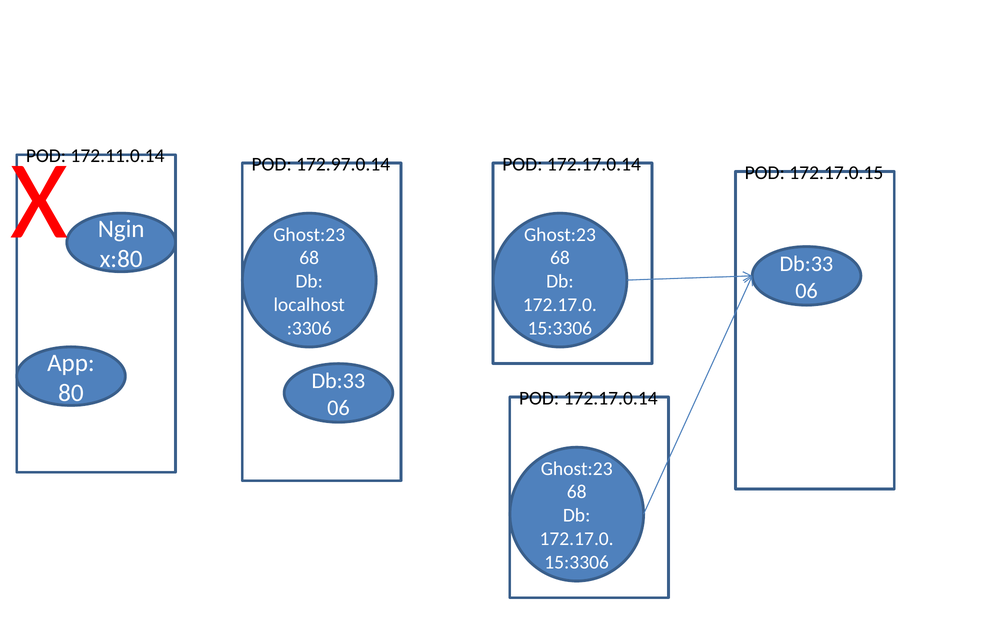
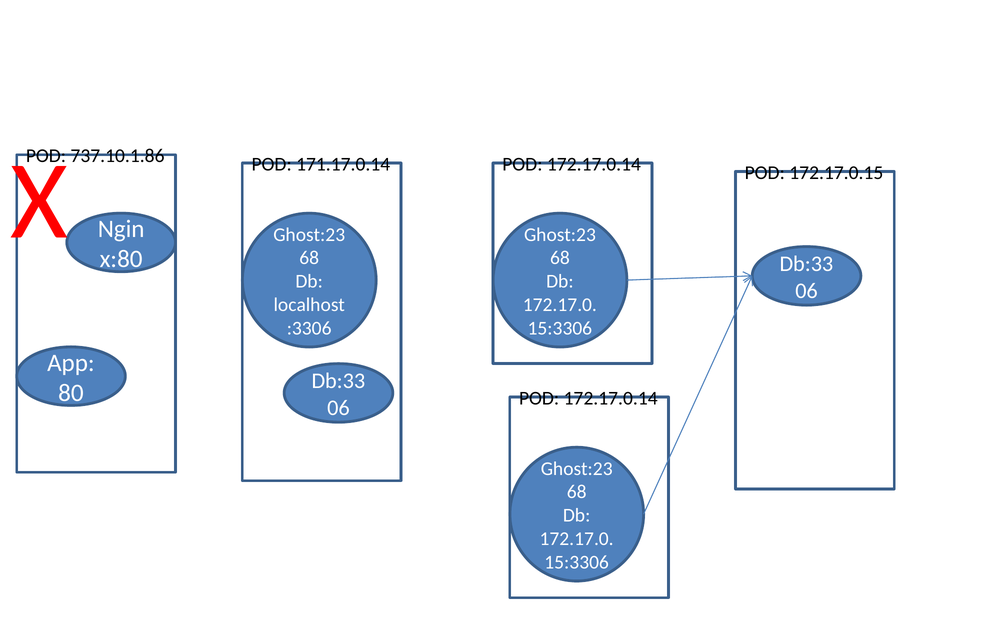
172.11.0.14: 172.11.0.14 -> 737.10.1.86 (118, 156)
172.97.0.14: 172.97.0.14 -> 171.17.0.14 (343, 164)
